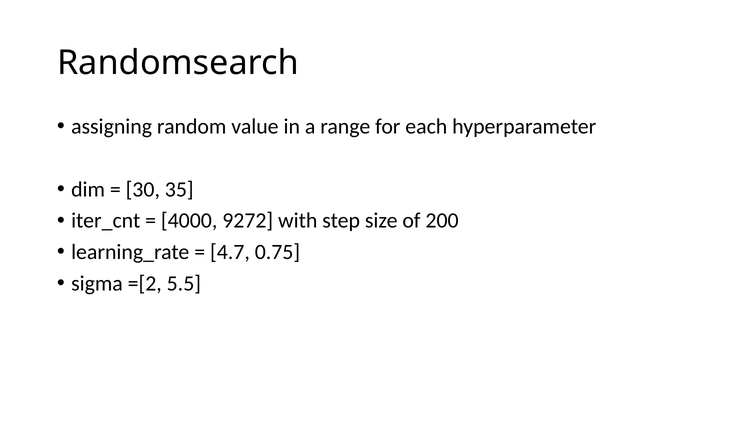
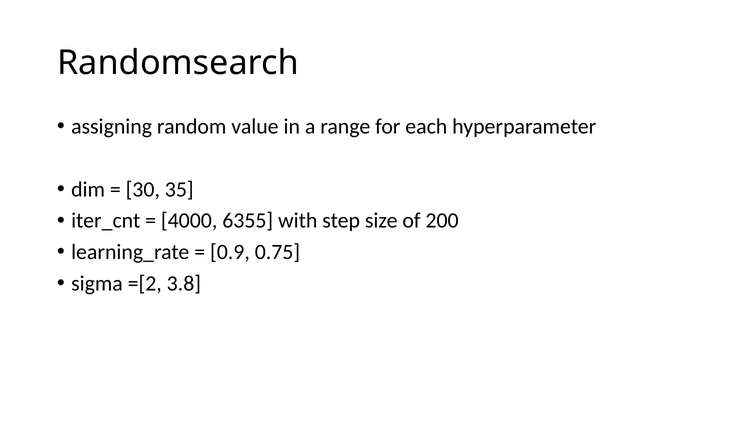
9272: 9272 -> 6355 (248, 221)
4.7: 4.7 -> 0.9 (230, 252)
5.5: 5.5 -> 3.8 (184, 284)
